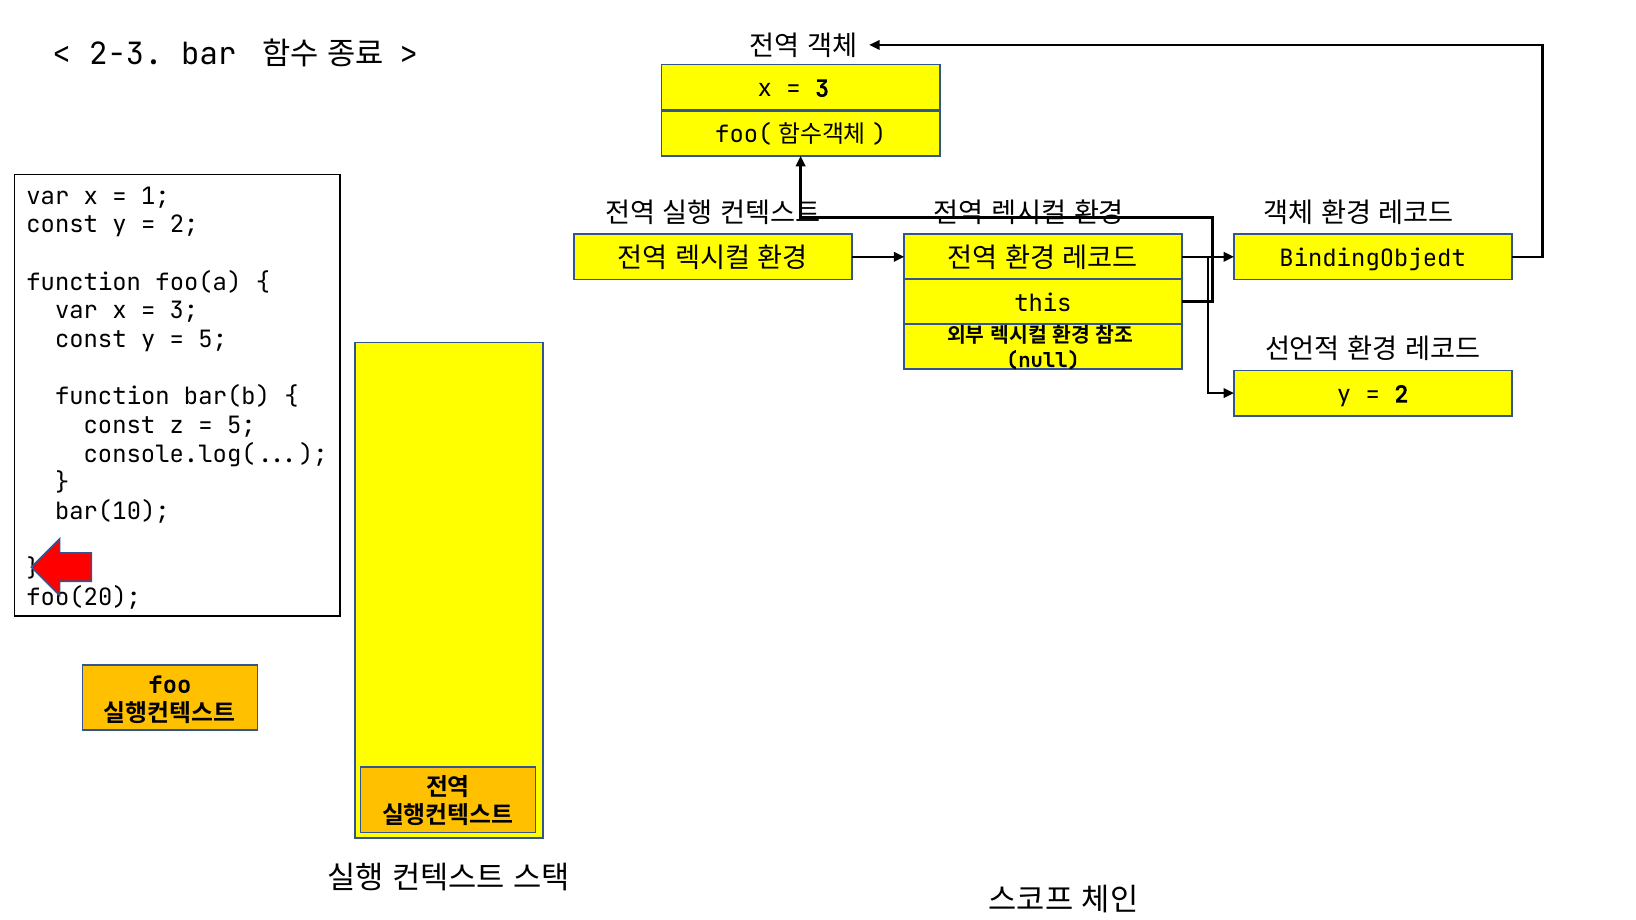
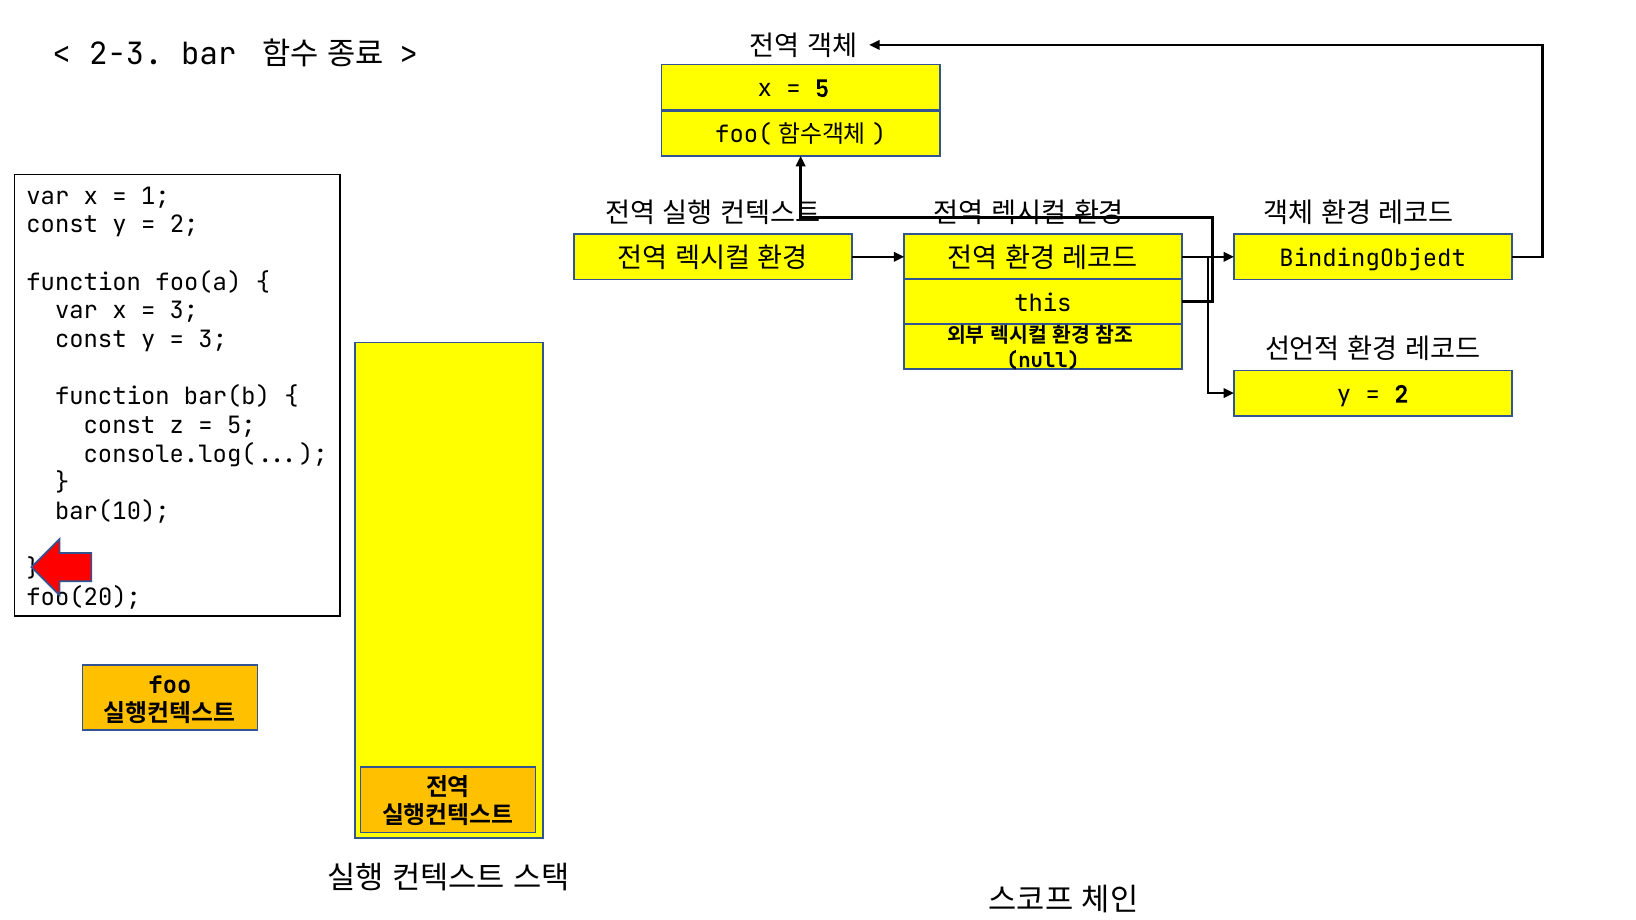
3: 3 -> 5 (822, 89)
5: 5 -> 3 (213, 340)
